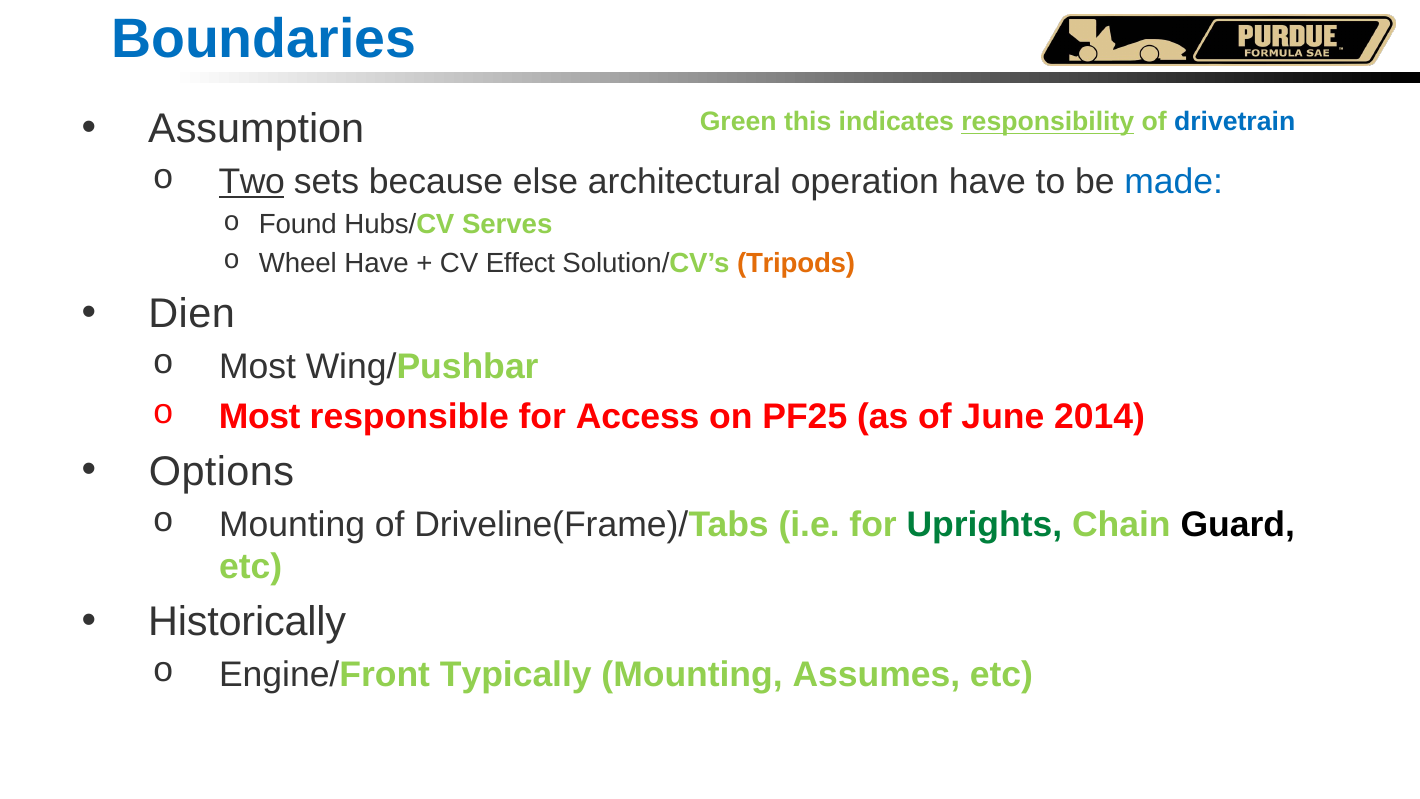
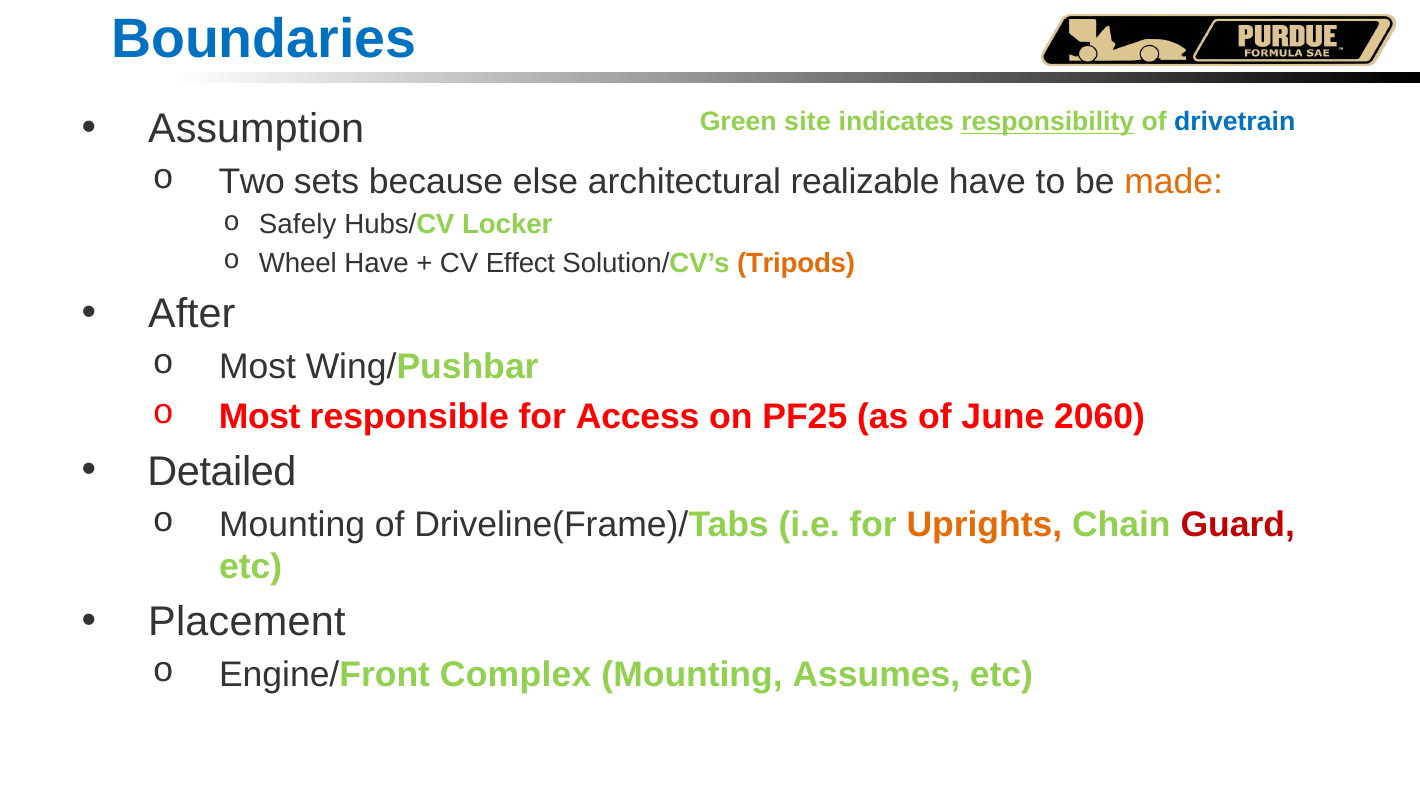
this: this -> site (808, 122)
Two underline: present -> none (252, 182)
operation: operation -> realizable (865, 182)
made colour: blue -> orange (1174, 182)
Found: Found -> Safely (298, 225)
Serves: Serves -> Locker (507, 225)
Dien: Dien -> After (192, 314)
2014: 2014 -> 2060 (1100, 416)
Options: Options -> Detailed (222, 471)
Uprights colour: green -> orange (984, 524)
Guard colour: black -> red (1238, 524)
Historically: Historically -> Placement (247, 622)
Typically: Typically -> Complex (516, 675)
